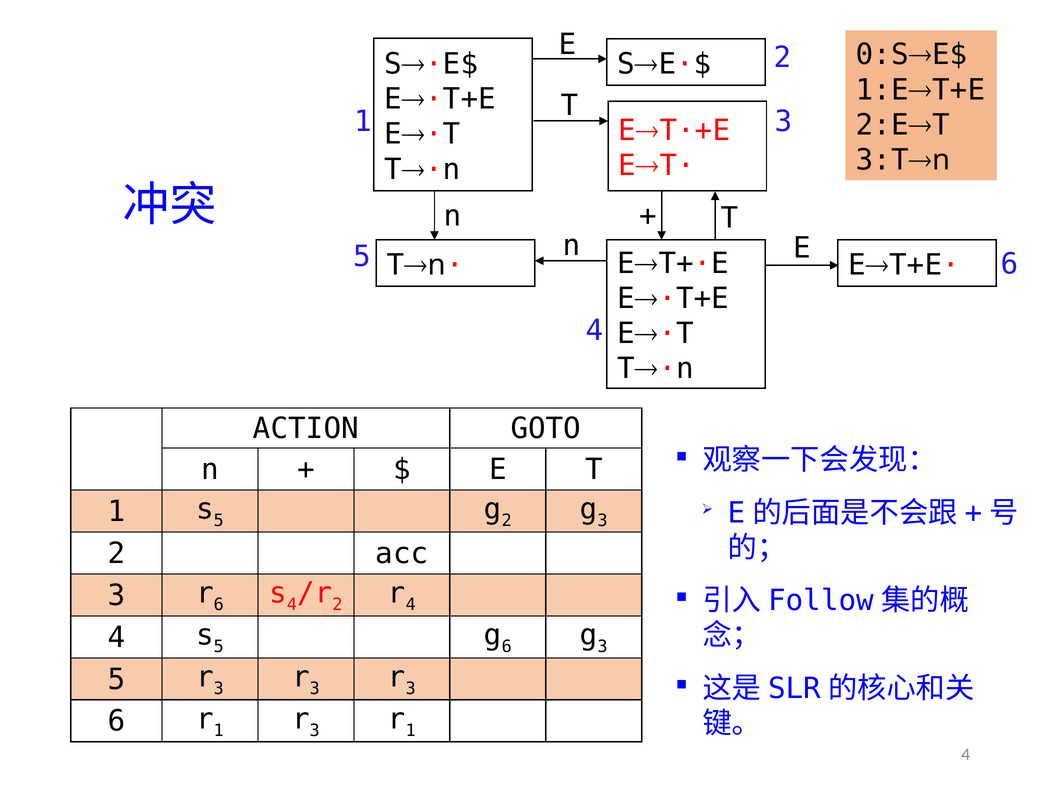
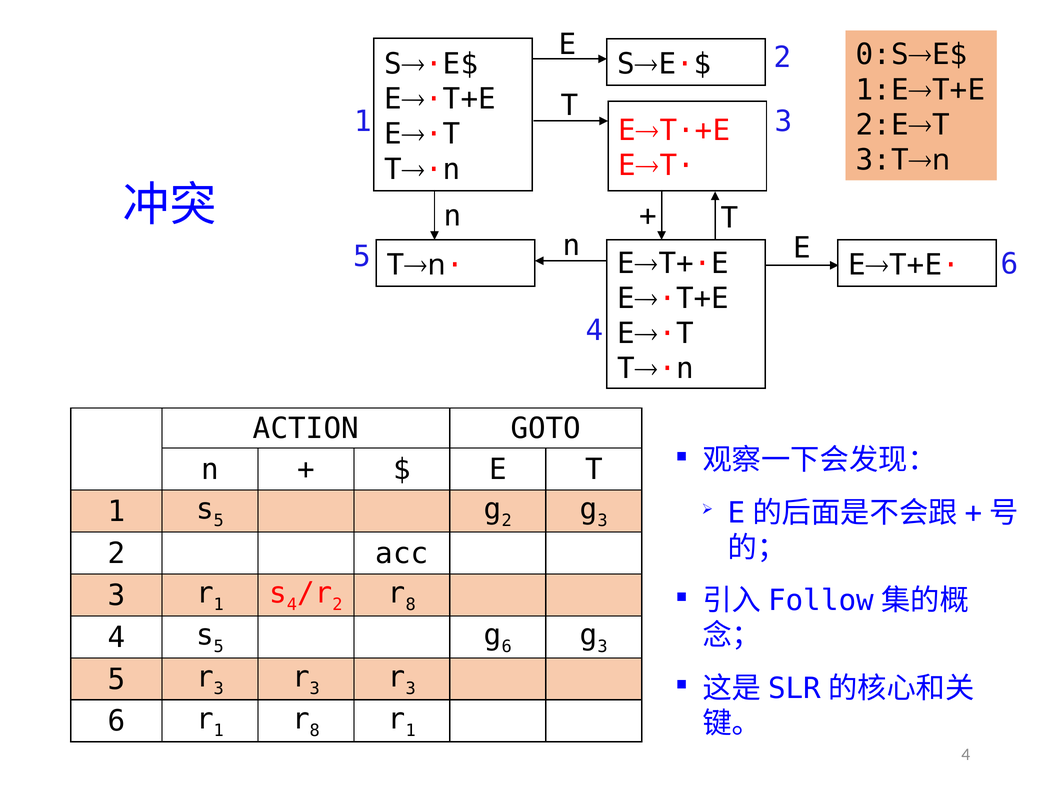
6: 6 -> 1 (219, 604)
4: 4 -> 8 (411, 604)
3: 3 -> 8 (315, 730)
